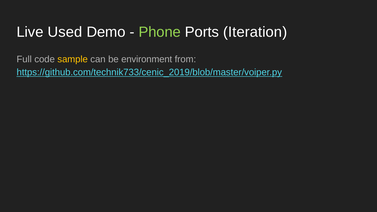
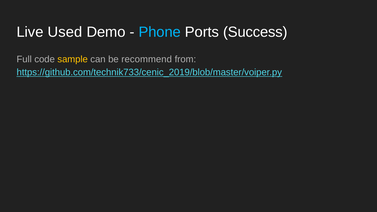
Phone colour: light green -> light blue (160, 32)
Iteration: Iteration -> Success (255, 32)
environment: environment -> recommend (147, 59)
